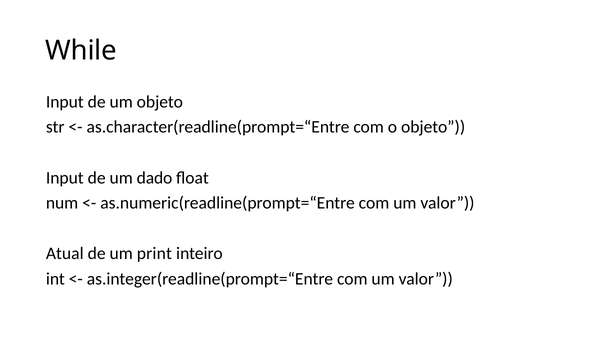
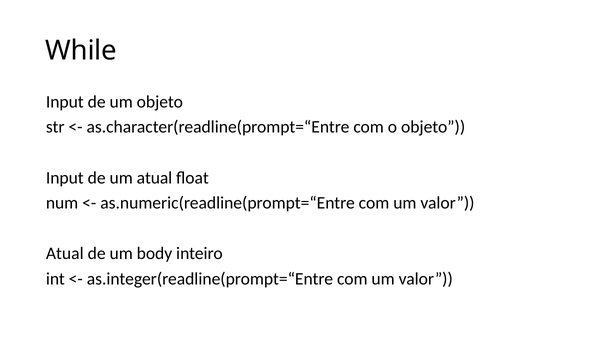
um dado: dado -> atual (154, 178)
print: print -> body (154, 253)
